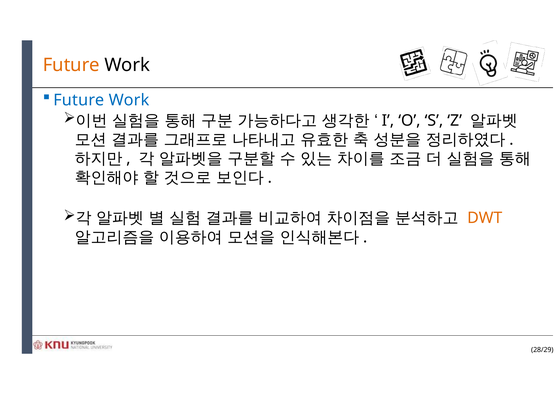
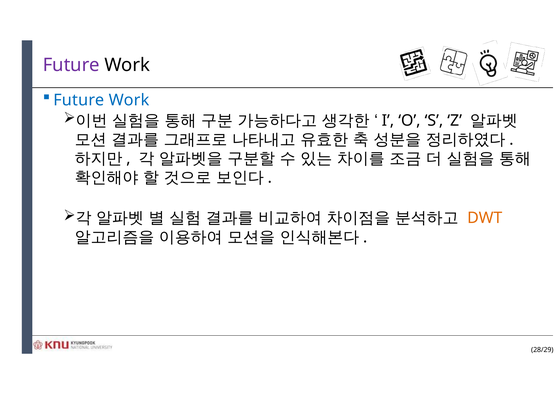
Future colour: orange -> purple (71, 65)
